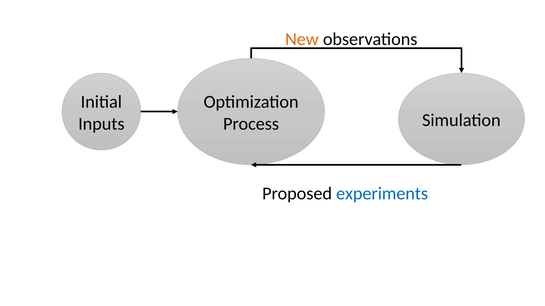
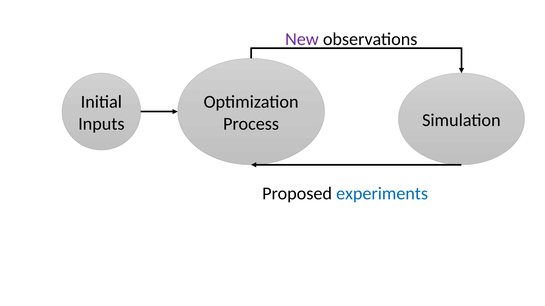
New colour: orange -> purple (302, 39)
